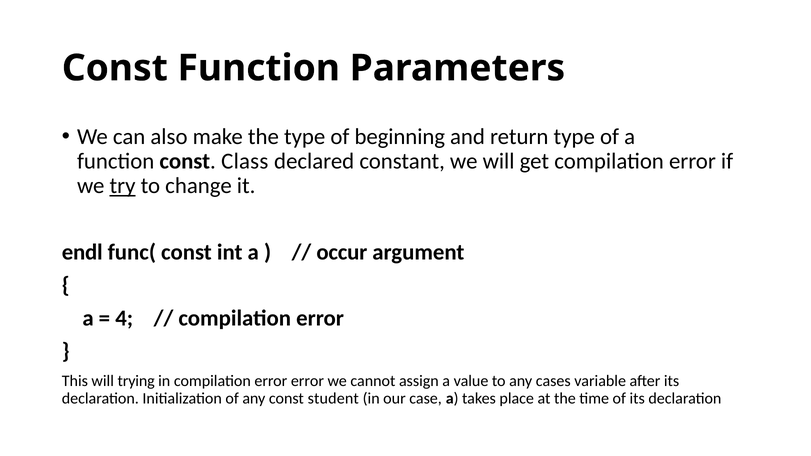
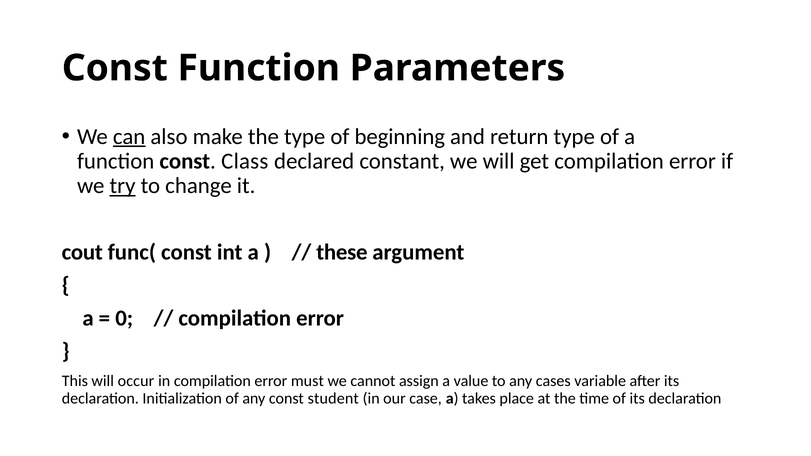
can underline: none -> present (129, 137)
endl: endl -> cout (82, 252)
occur: occur -> these (342, 252)
4: 4 -> 0 (124, 318)
trying: trying -> occur (136, 381)
error error: error -> must (307, 381)
